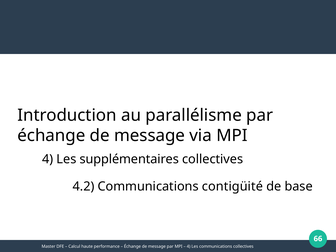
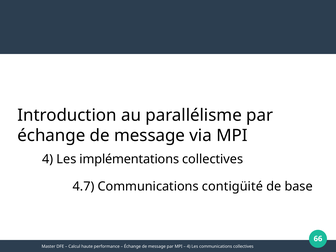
supplémentaires: supplémentaires -> implémentations (129, 159)
4.2: 4.2 -> 4.7 (83, 186)
